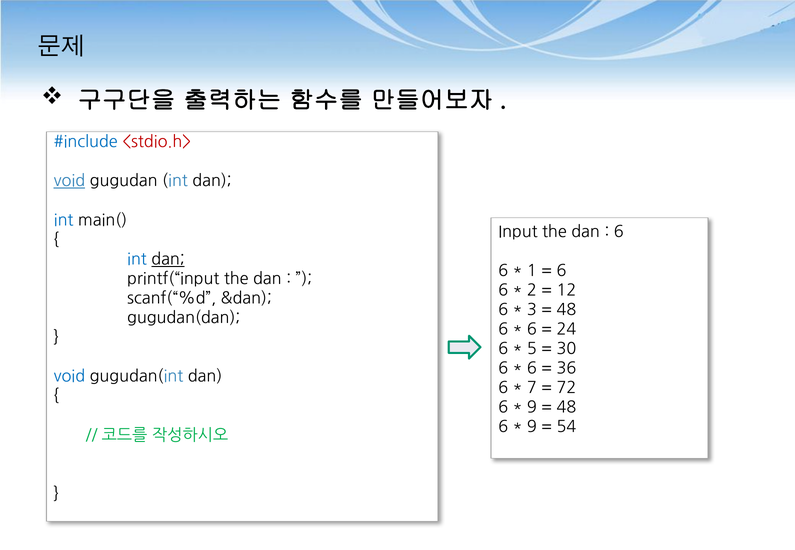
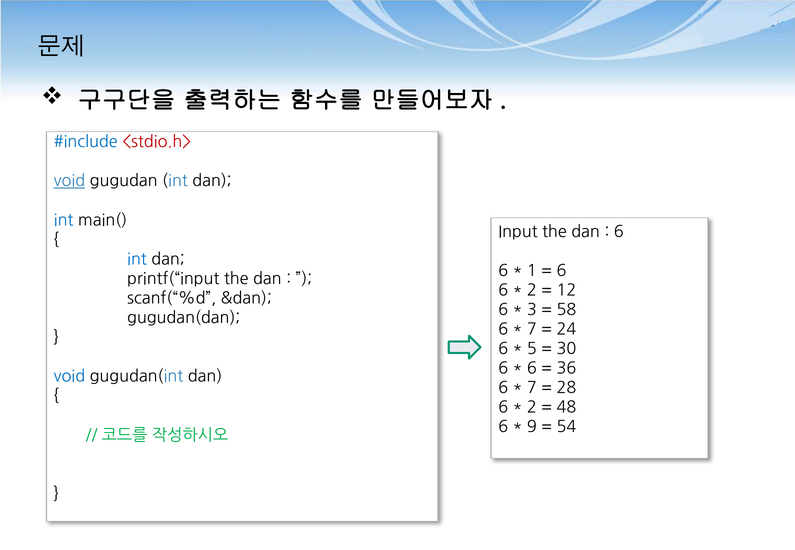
dan underline: present -> none (168, 259)
48: 48 -> 58 (566, 310)
6: 6 -> 7 (532, 330)
72: 72 -> 28 (566, 388)
9: 9 -> 2 (532, 408)
